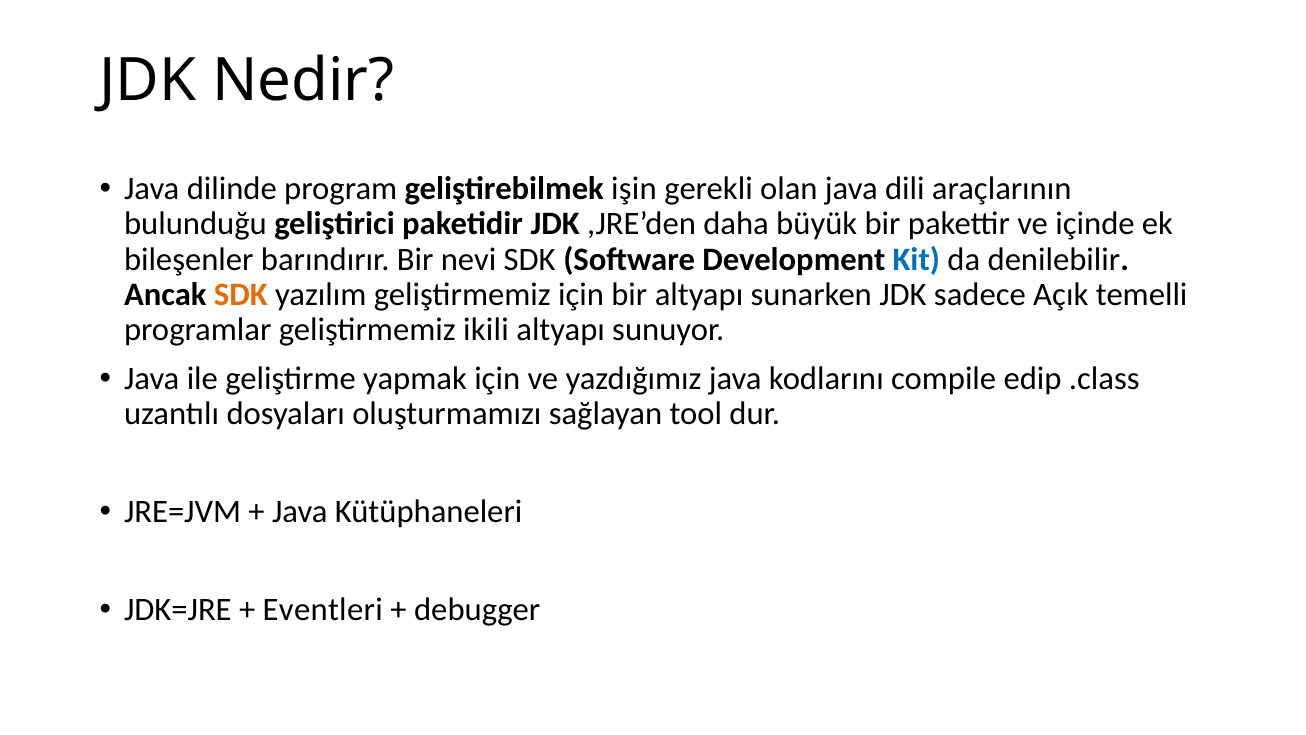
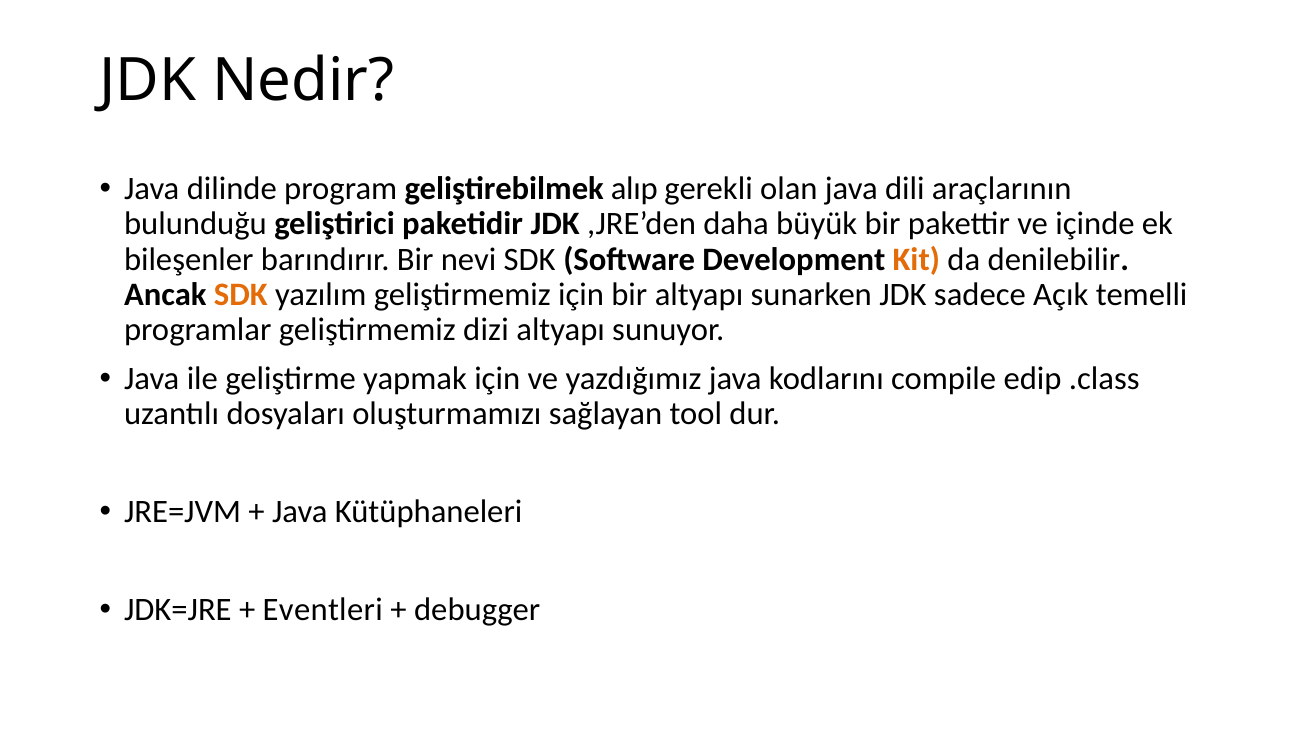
işin: işin -> alıp (634, 189)
Kit colour: blue -> orange (916, 259)
ikili: ikili -> dizi (486, 330)
